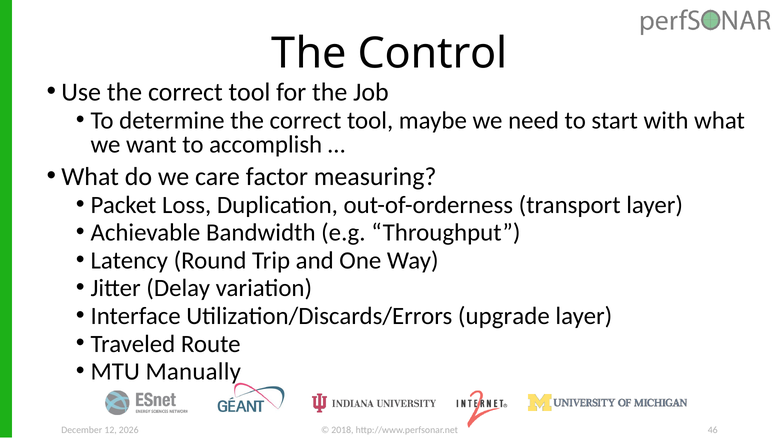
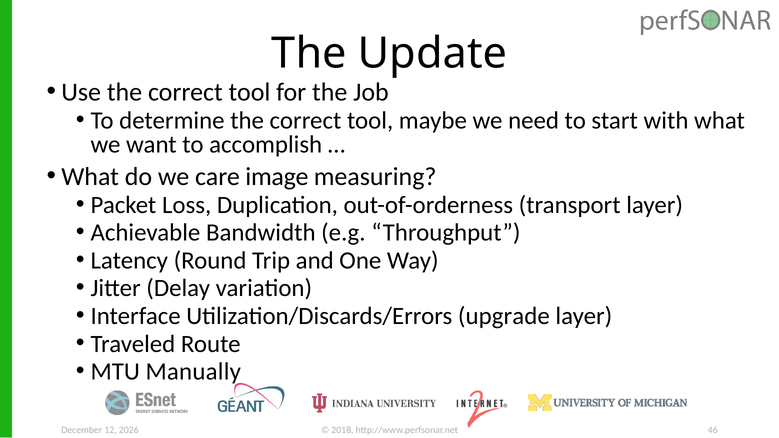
Control: Control -> Update (433, 53)
factor: factor -> image (277, 177)
